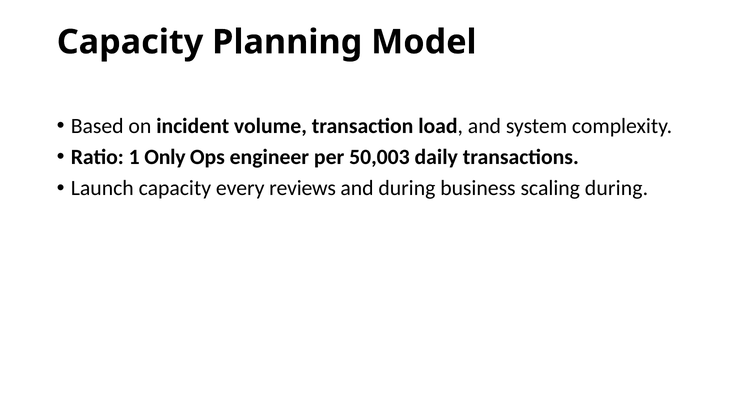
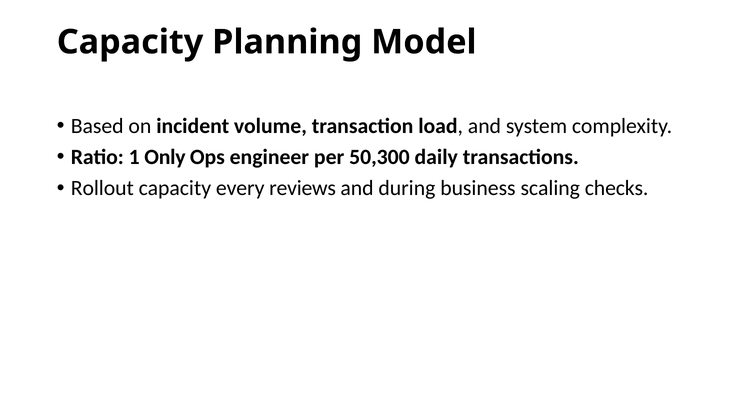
50,003: 50,003 -> 50,300 (379, 157)
Launch: Launch -> Rollout (102, 188)
scaling during: during -> checks (617, 188)
